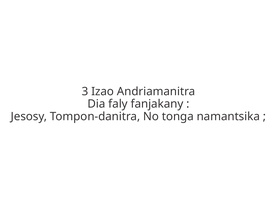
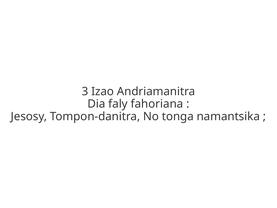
fanjakany: fanjakany -> fahoriana (157, 104)
